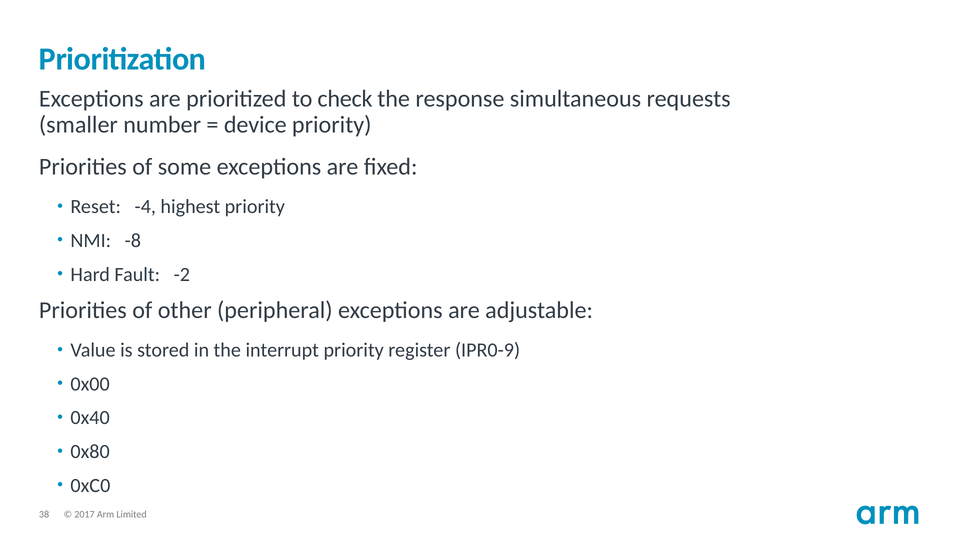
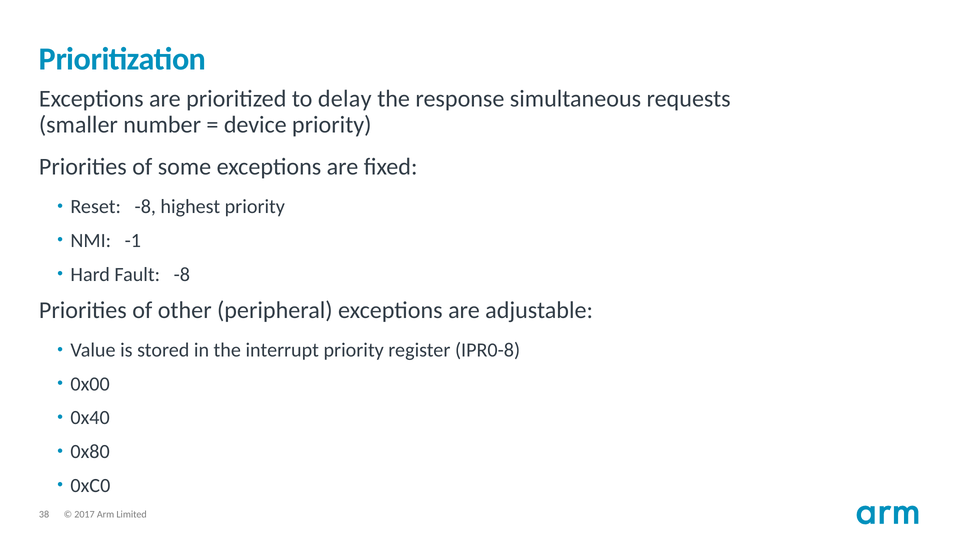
check: check -> delay (345, 99)
Reset -4: -4 -> -8 (145, 207)
-8: -8 -> -1 (133, 241)
Fault -2: -2 -> -8 (182, 274)
IPR0-9: IPR0-9 -> IPR0-8 (488, 350)
